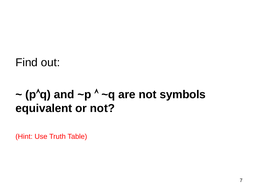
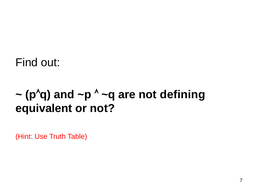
symbols: symbols -> defining (183, 95)
